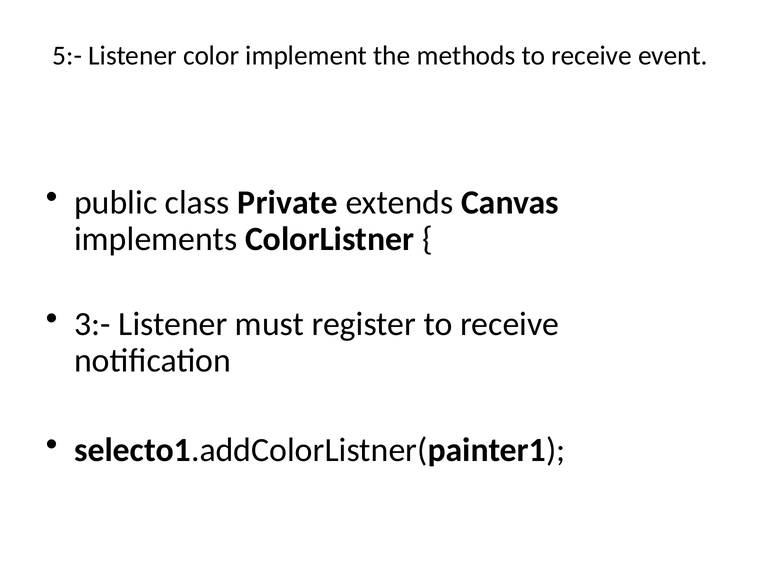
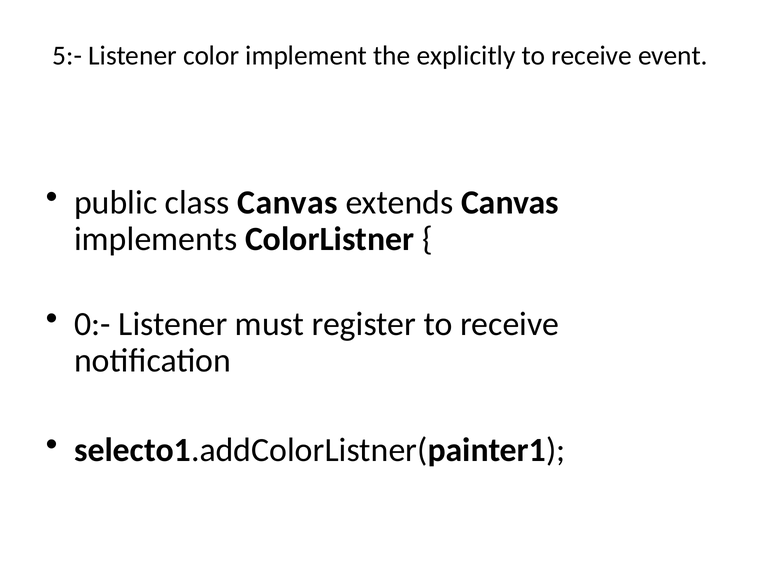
methods: methods -> explicitly (466, 56)
class Private: Private -> Canvas (288, 202)
3:-: 3:- -> 0:- (92, 324)
